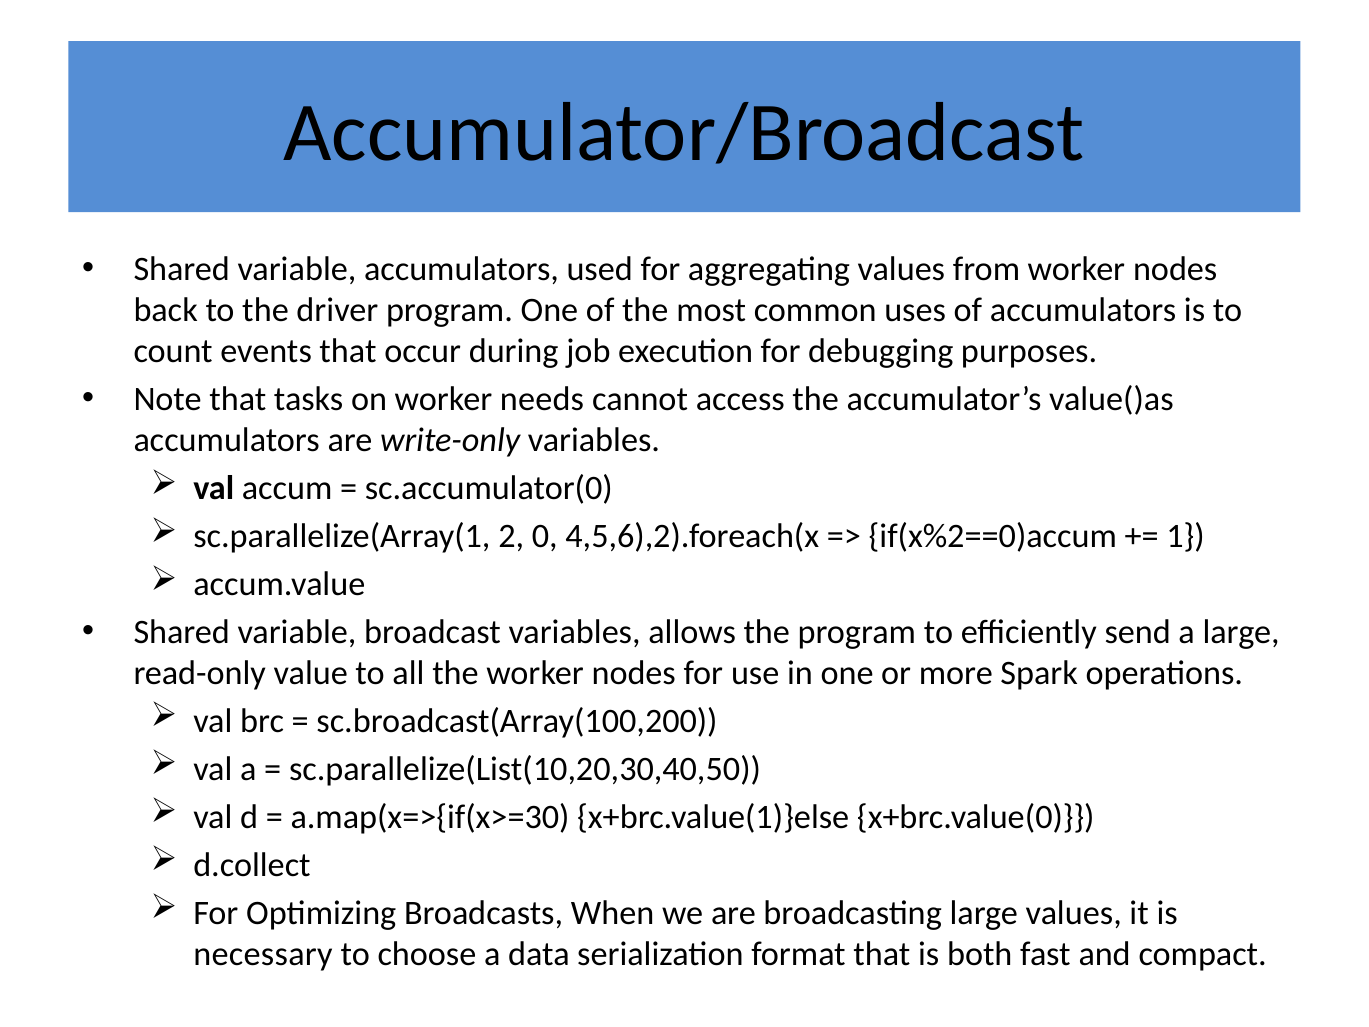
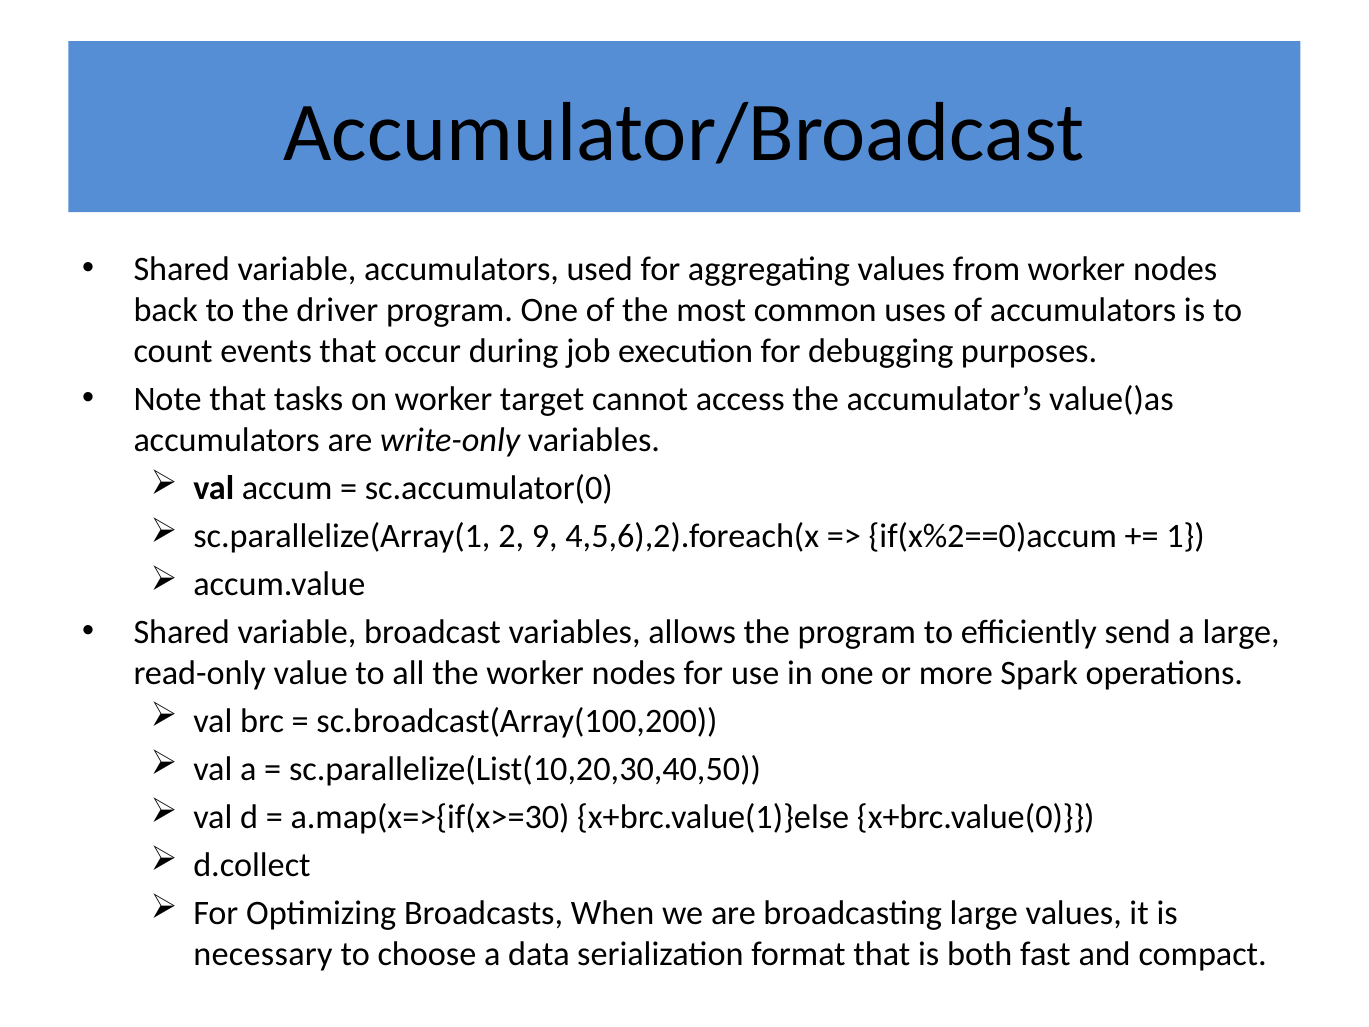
needs: needs -> target (542, 399)
0: 0 -> 9 (545, 536)
